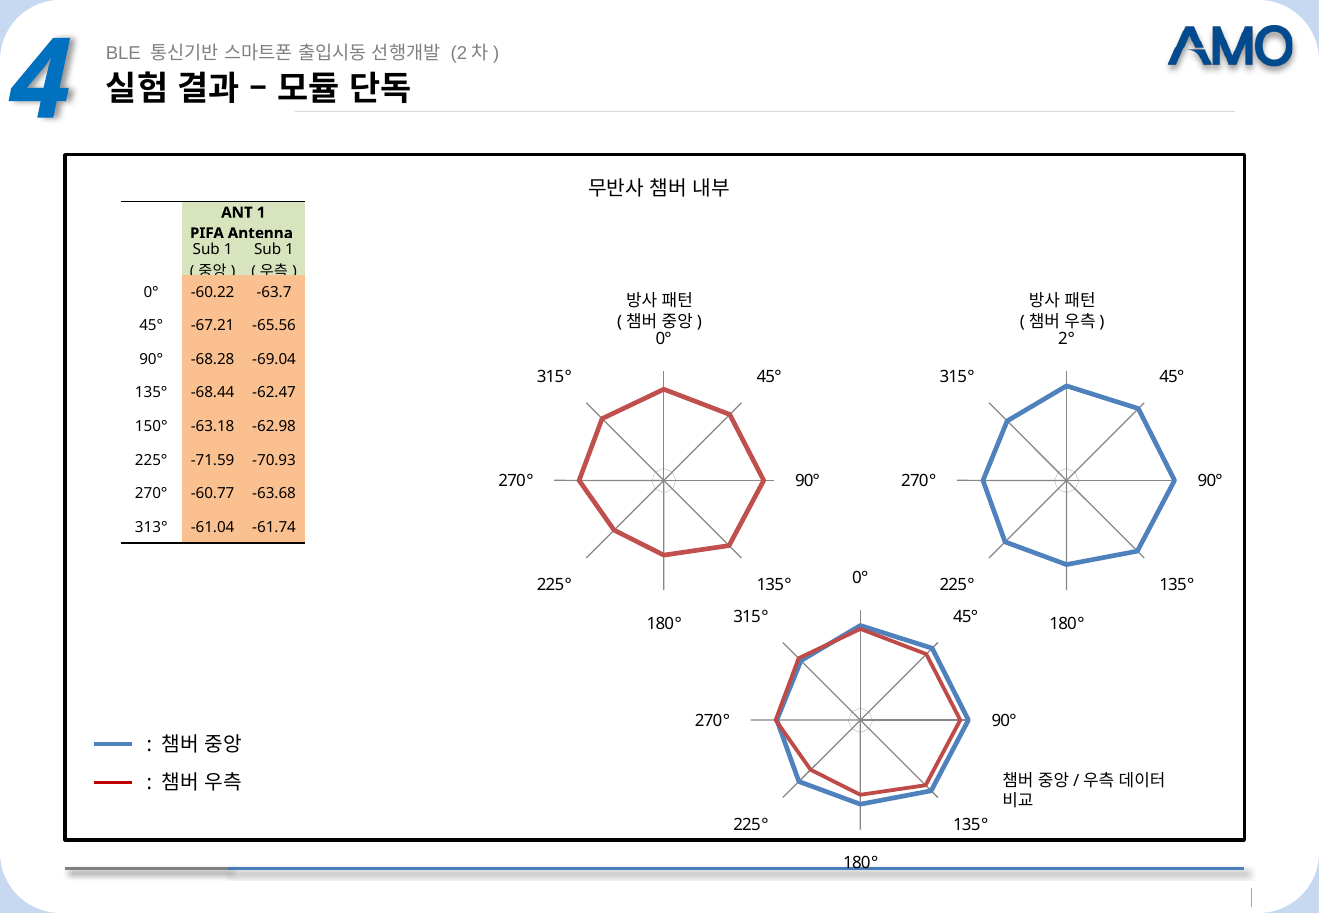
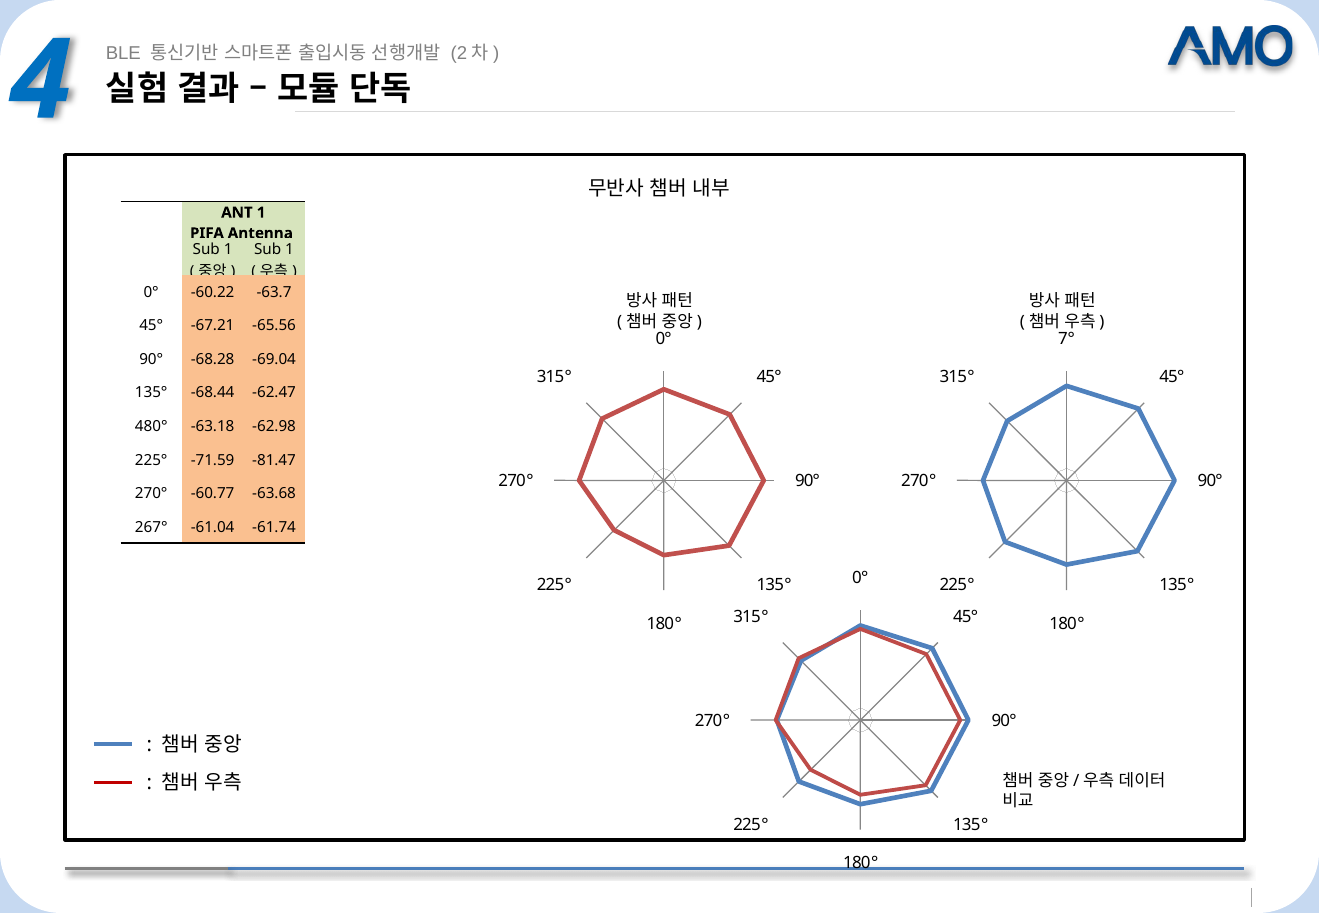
2°: 2° -> 7° (1066, 339)
150°: 150° -> 480° (151, 427)
-70.93: -70.93 -> -81.47 (274, 460)
313°: 313° -> 267° (151, 527)
